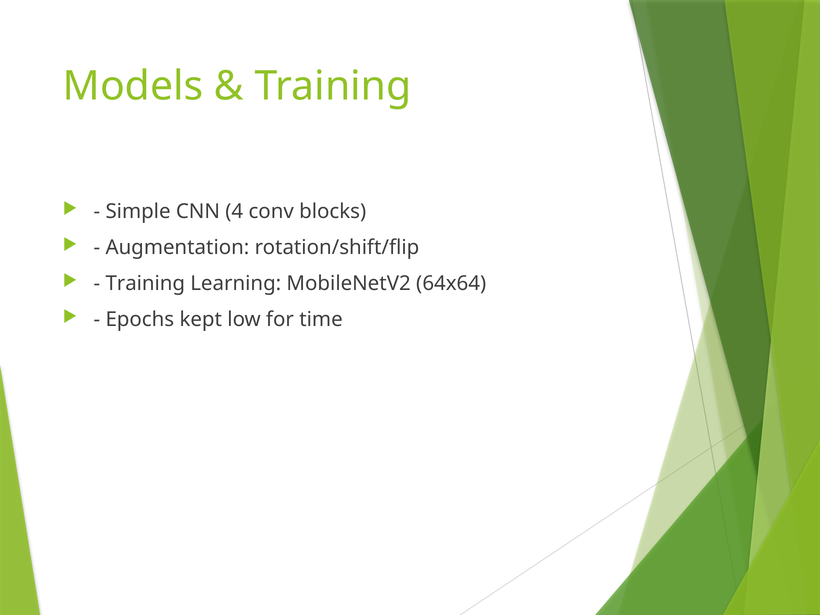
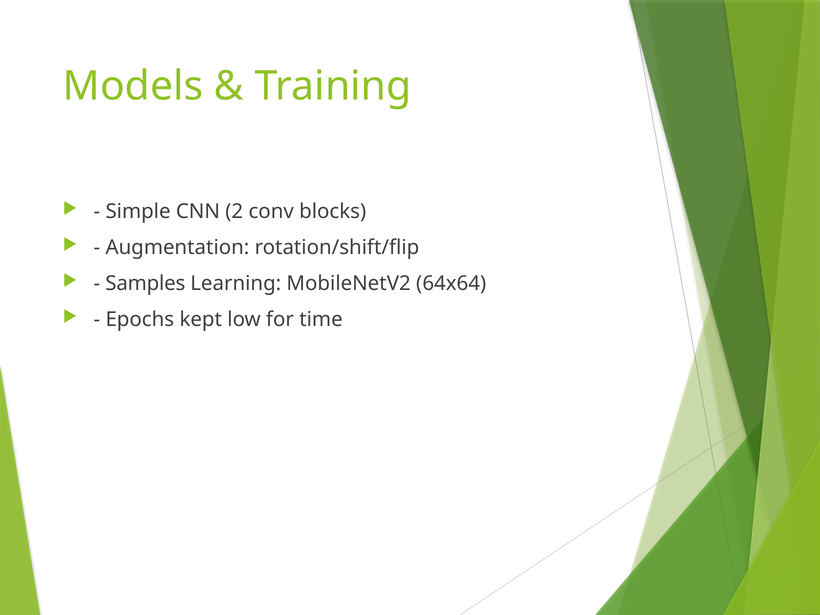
4: 4 -> 2 (234, 212)
Training: Training -> Samples (145, 284)
